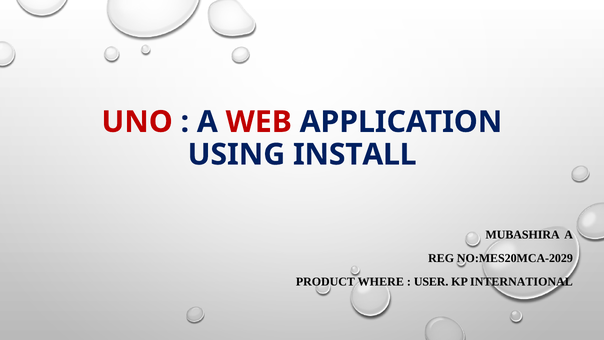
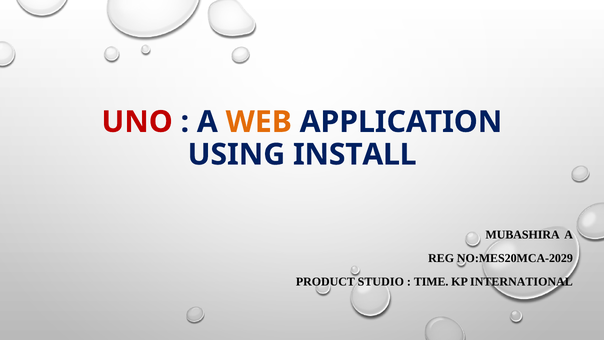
WEB colour: red -> orange (259, 122)
WHERE: WHERE -> STUDIO (381, 282)
USER: USER -> TIME (431, 282)
